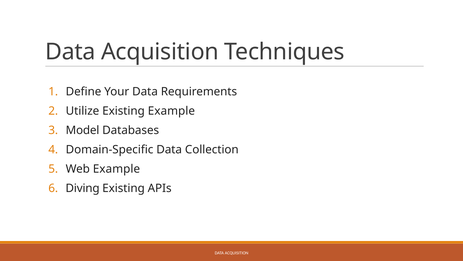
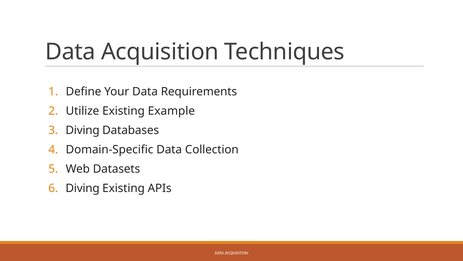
Model: Model -> Diving (83, 130)
Web Example: Example -> Datasets (117, 169)
